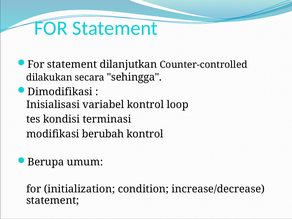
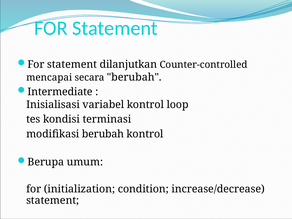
dilakukan: dilakukan -> mencapai (49, 77)
secara sehingga: sehingga -> berubah (134, 77)
Dimodifikasi: Dimodifikasi -> Intermediate (60, 92)
